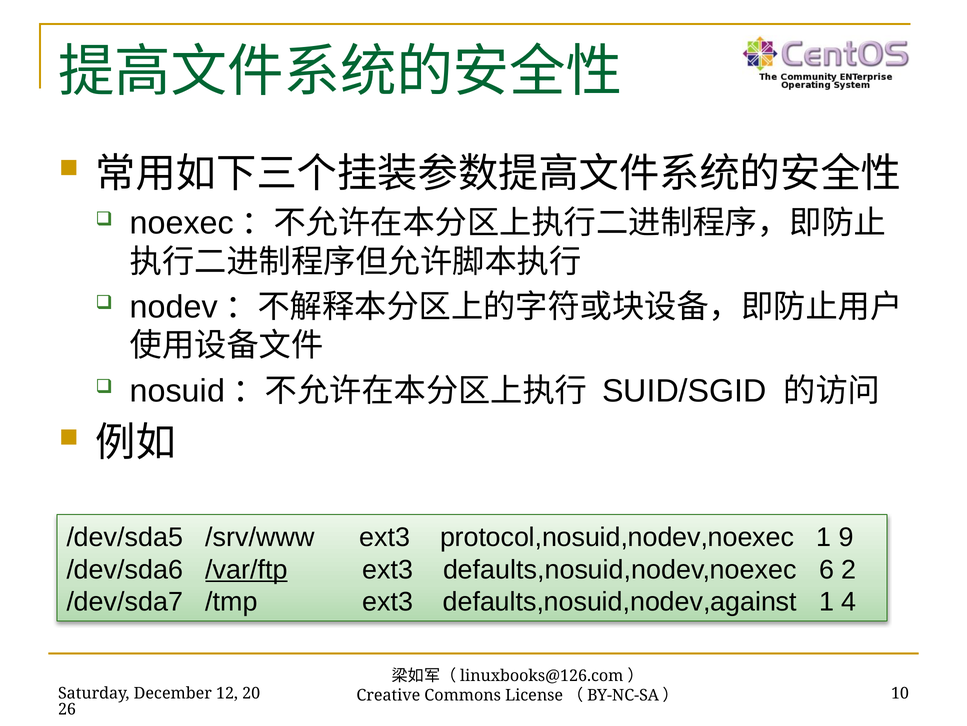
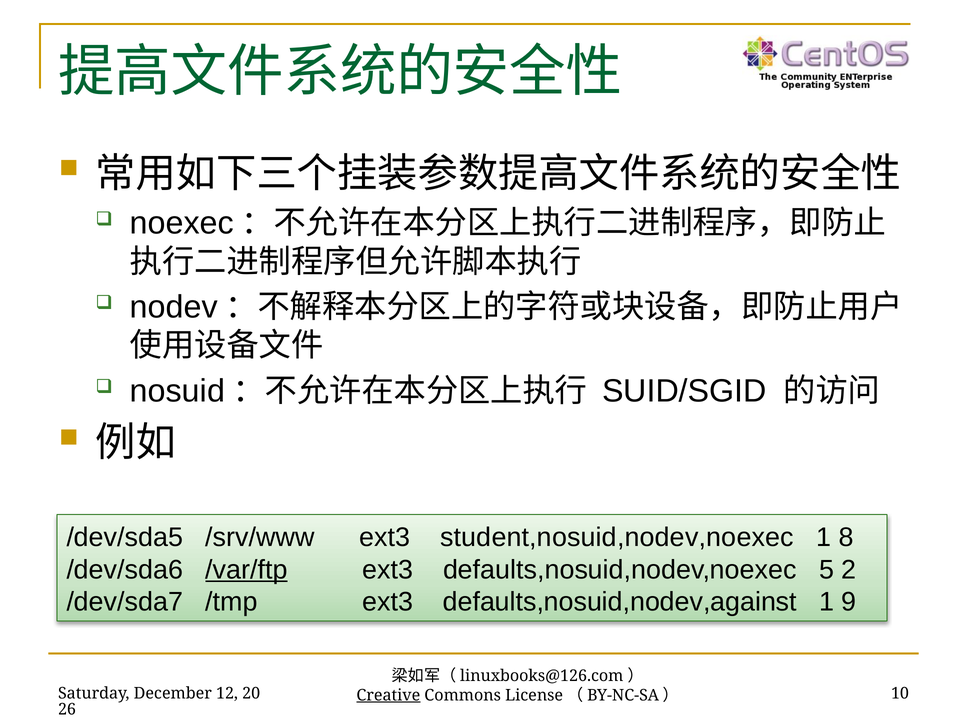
protocol,nosuid,nodev,noexec: protocol,nosuid,nodev,noexec -> student,nosuid,nodev,noexec (617, 537)
9: 9 -> 8 (846, 537)
6: 6 -> 5 (827, 569)
4: 4 -> 9 (849, 601)
Creative underline: none -> present (388, 695)
